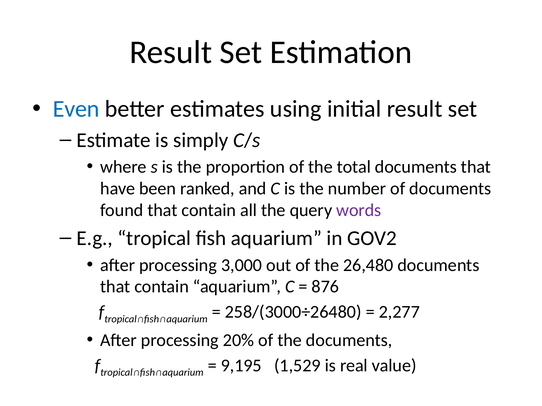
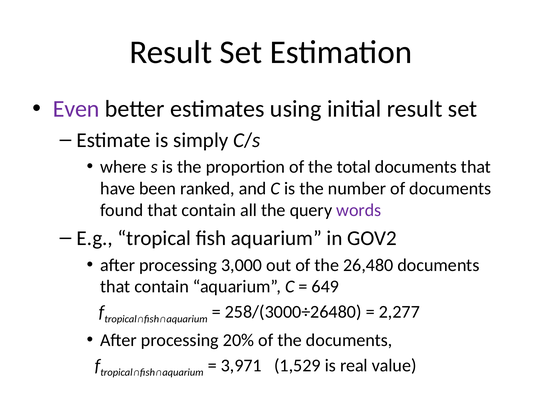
Even colour: blue -> purple (76, 109)
876: 876 -> 649 (325, 287)
9,195: 9,195 -> 3,971 (241, 366)
